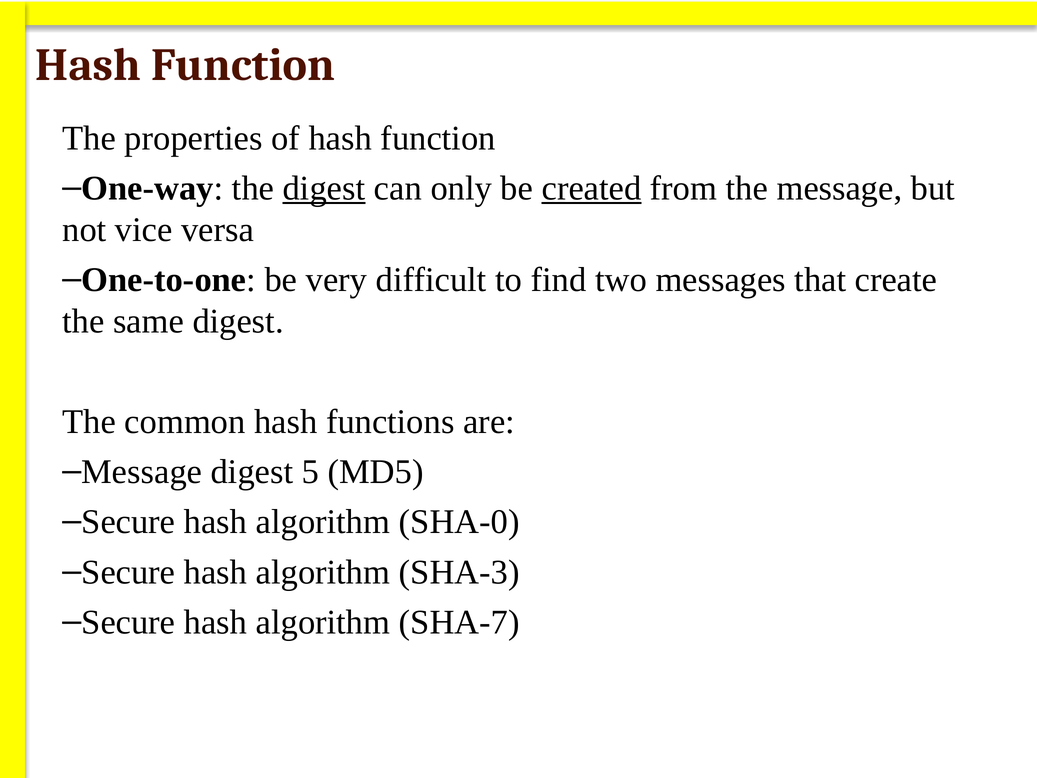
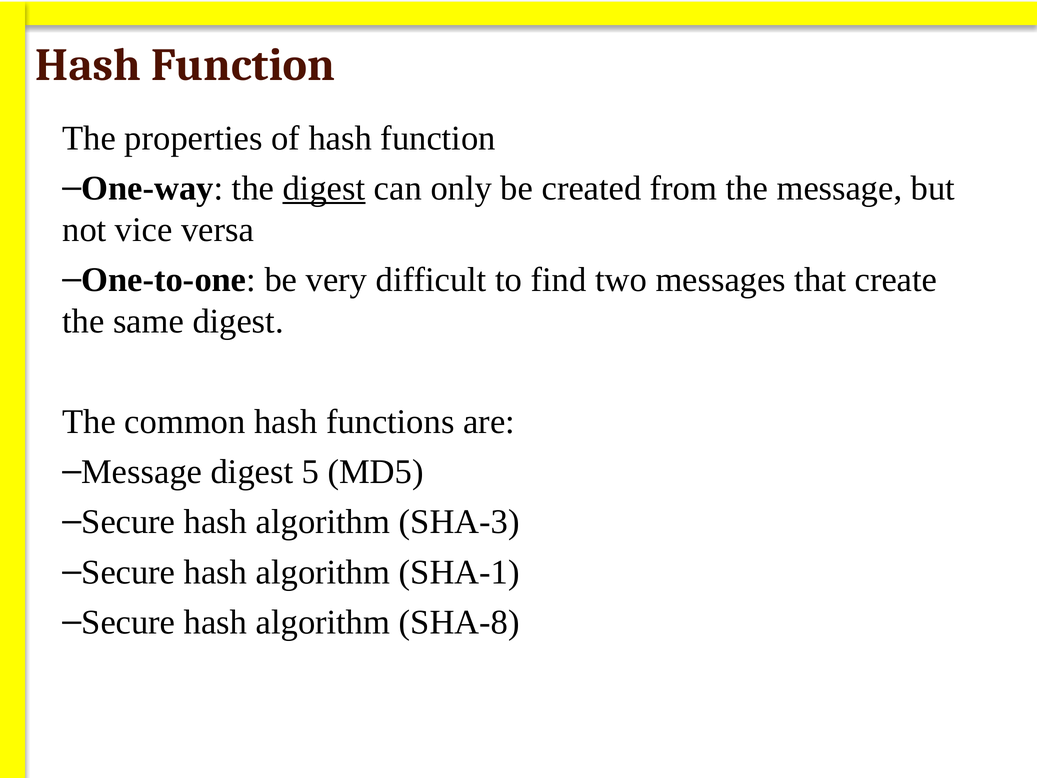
created underline: present -> none (592, 188)
SHA-0: SHA-0 -> SHA-3 (459, 522)
SHA-3: SHA-3 -> SHA-1 (459, 572)
SHA-7: SHA-7 -> SHA-8 (459, 622)
